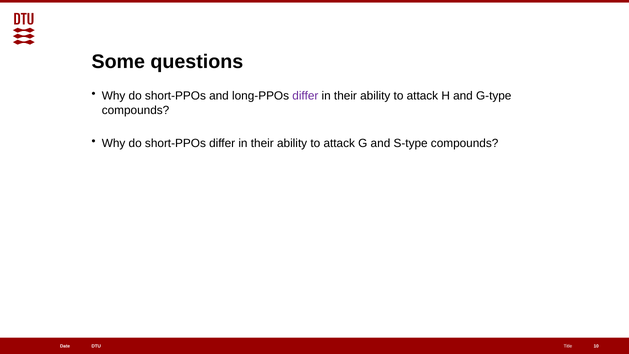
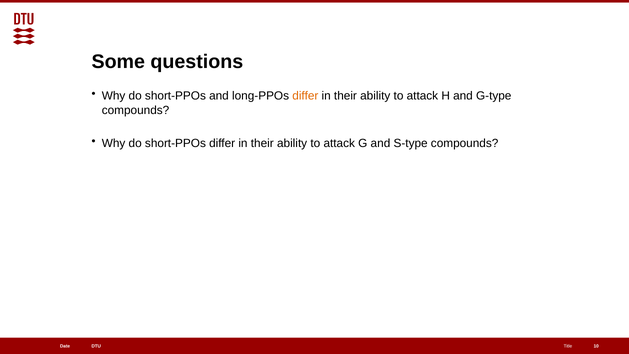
differ colour: purple -> orange (305, 96)
